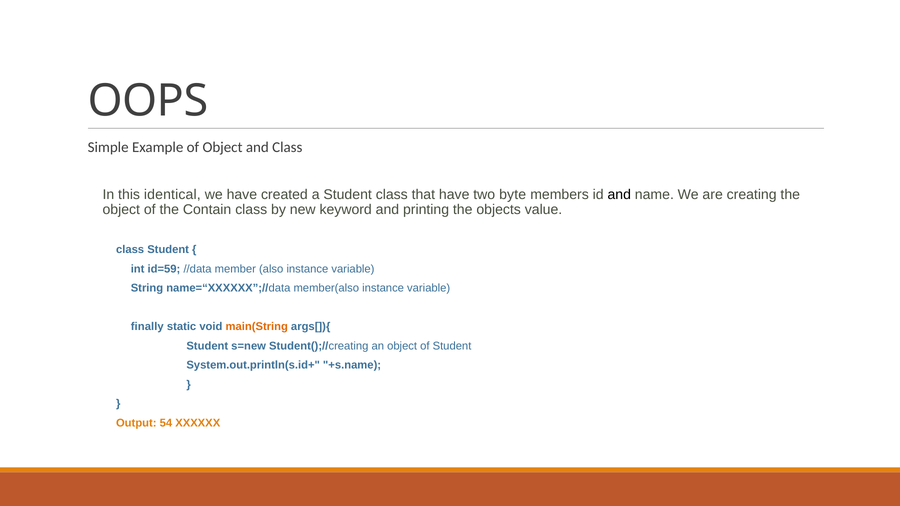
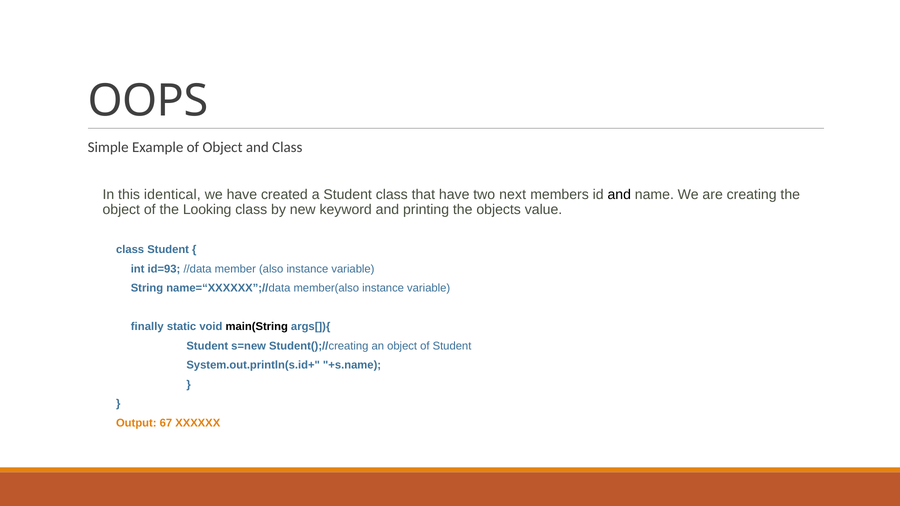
byte: byte -> next (513, 195)
Contain: Contain -> Looking (207, 210)
id=59: id=59 -> id=93 (164, 269)
main(String colour: orange -> black (257, 327)
54: 54 -> 67 (166, 423)
